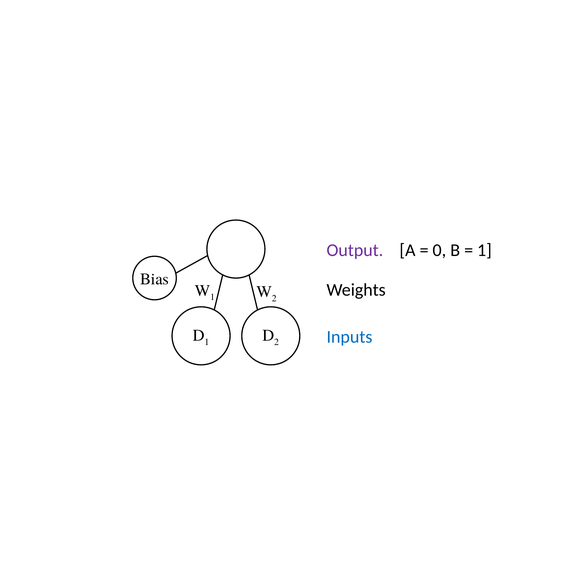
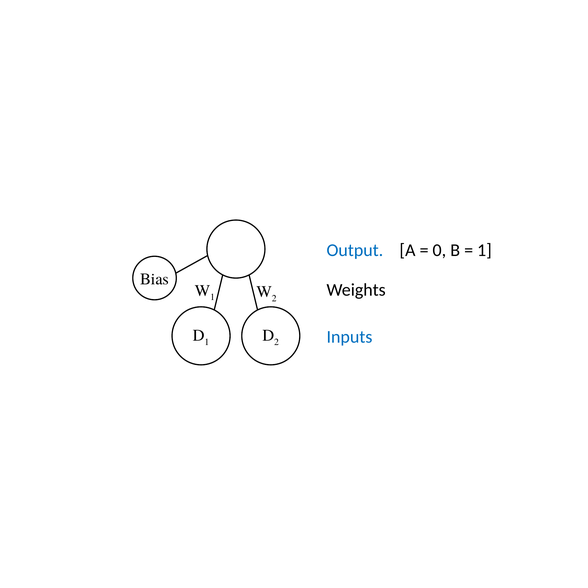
Output colour: purple -> blue (355, 250)
